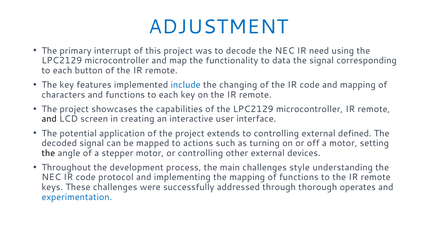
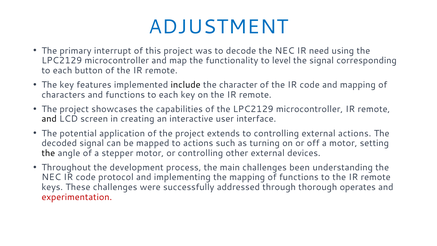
data: data -> level (281, 61)
include colour: blue -> black (186, 85)
changing: changing -> character (238, 85)
external defined: defined -> actions (355, 133)
style: style -> been (300, 167)
experimentation colour: blue -> red (77, 197)
